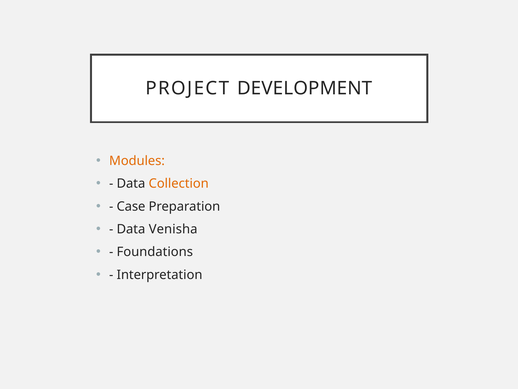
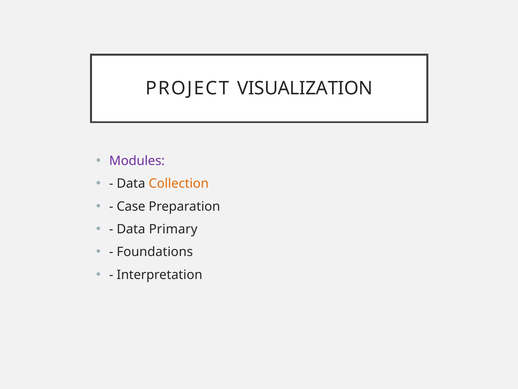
DEVELOPMENT: DEVELOPMENT -> VISUALIZATION (305, 88)
Modules colour: orange -> purple (137, 161)
Venisha: Venisha -> Primary (173, 229)
